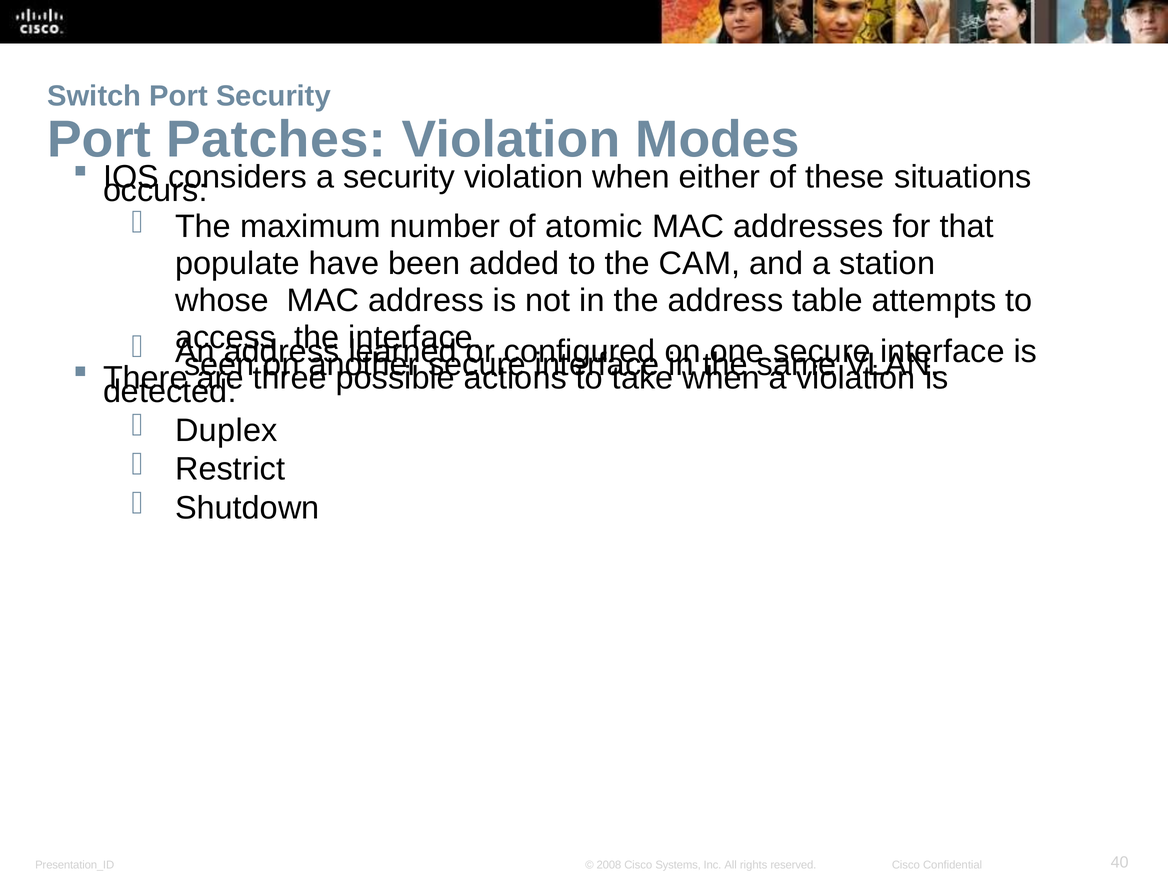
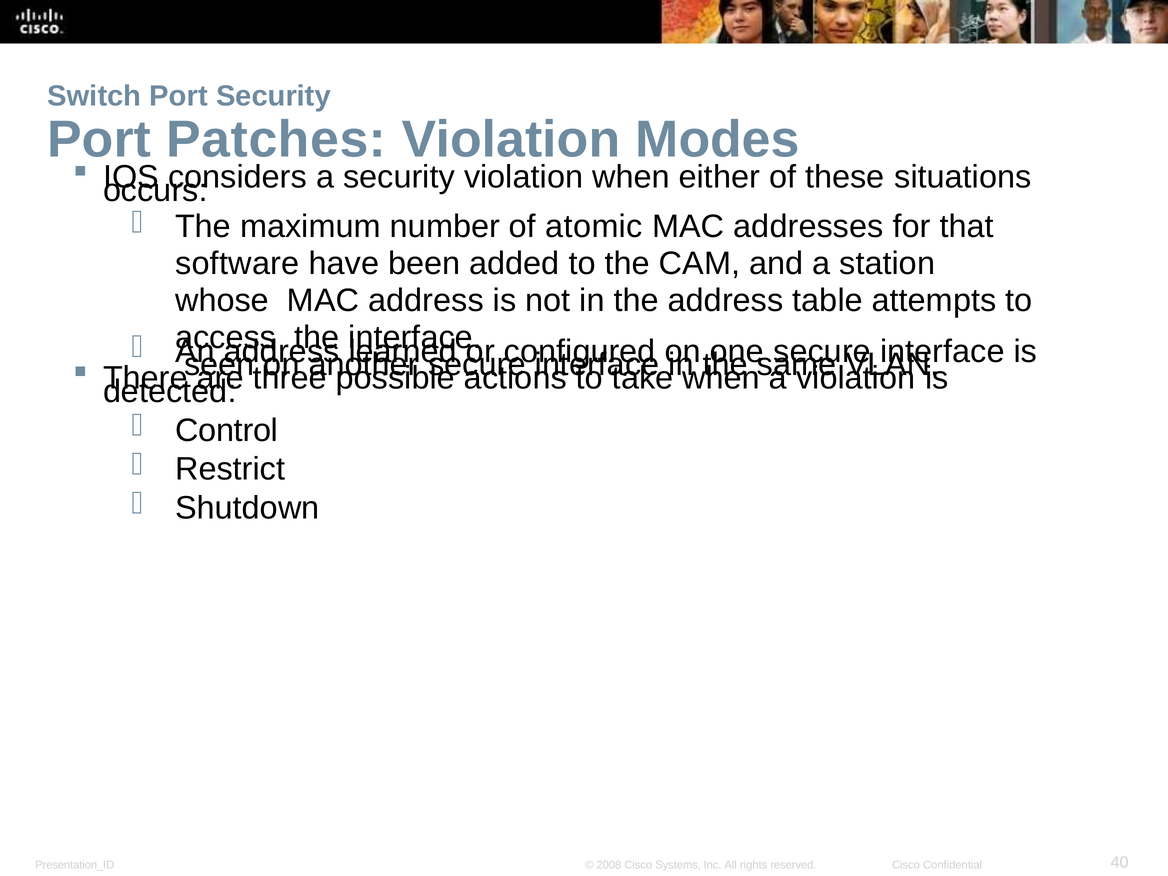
populate: populate -> software (237, 264)
Duplex: Duplex -> Control (227, 430)
